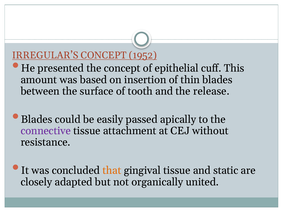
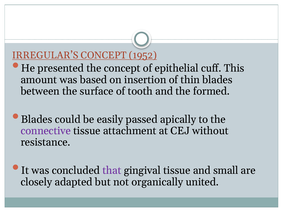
release: release -> formed (211, 91)
that colour: orange -> purple (112, 171)
static: static -> small (226, 171)
